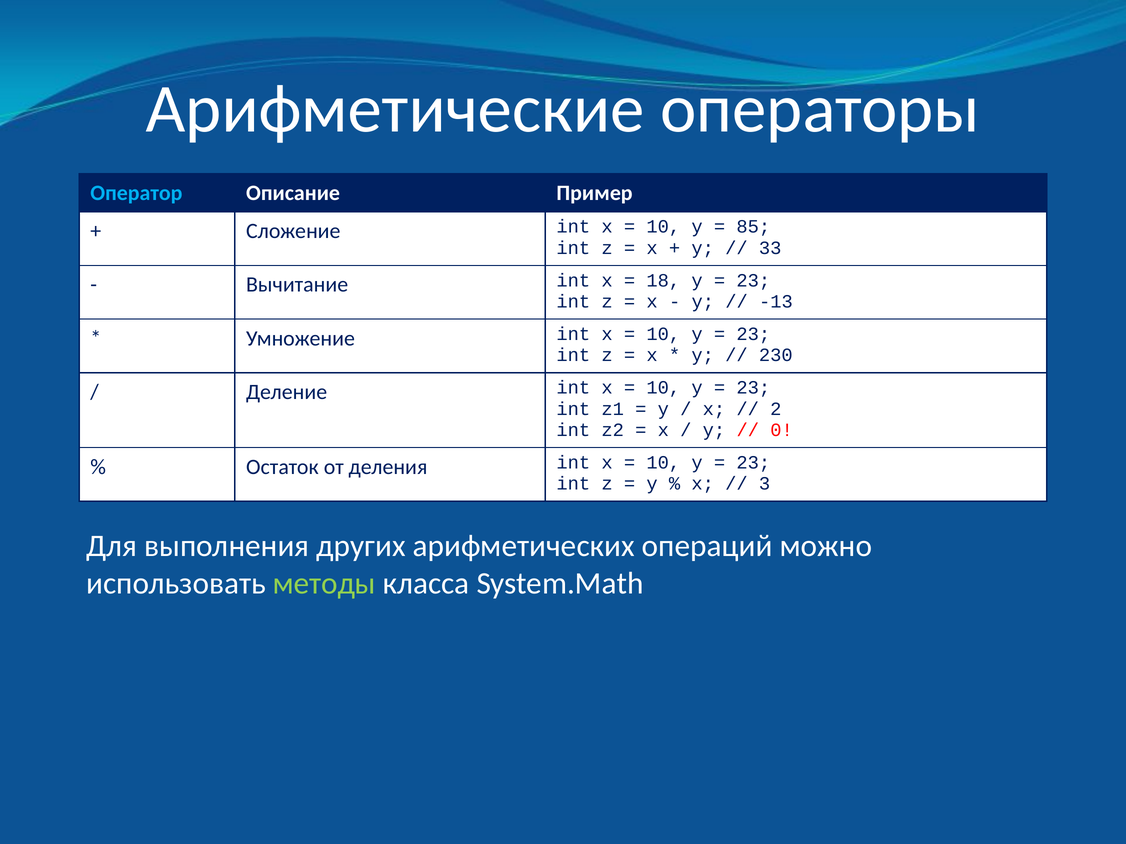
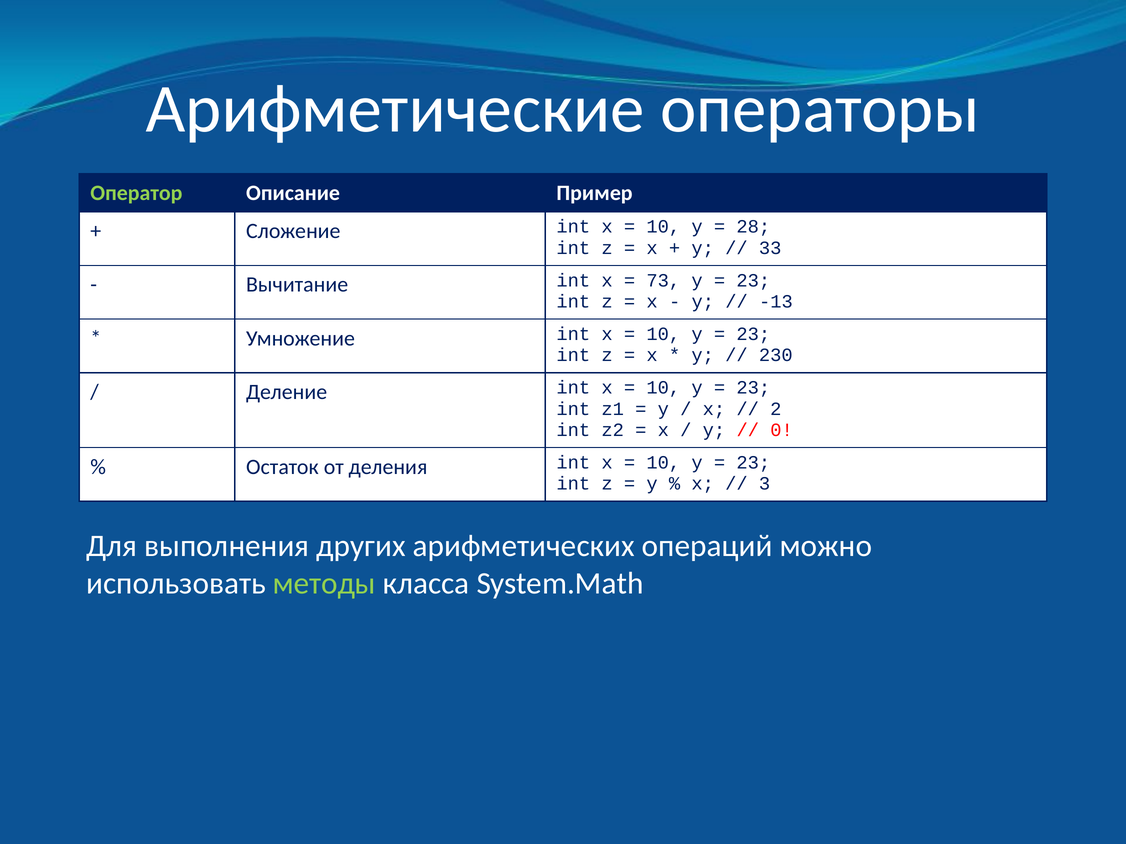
Оператор colour: light blue -> light green (136, 193)
85: 85 -> 28 (753, 227)
18: 18 -> 73 (663, 281)
